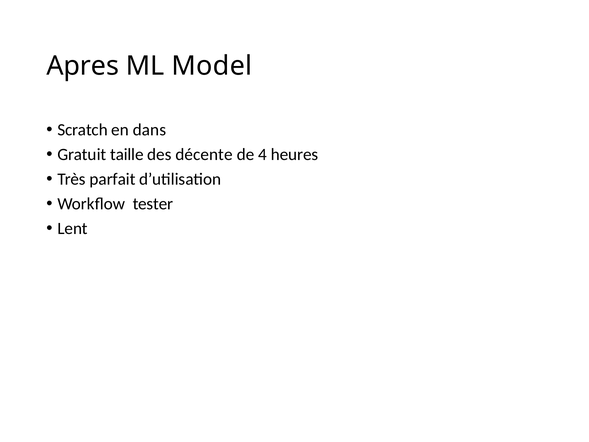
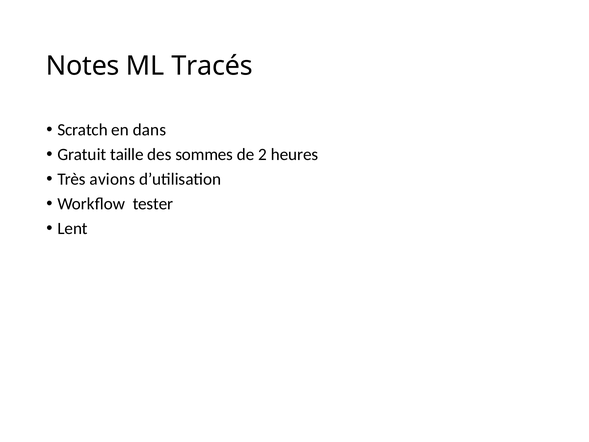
Apres: Apres -> Notes (83, 66)
Model: Model -> Tracés (212, 66)
décente: décente -> sommes (204, 154)
4: 4 -> 2 (262, 154)
parfait: parfait -> avions (112, 179)
